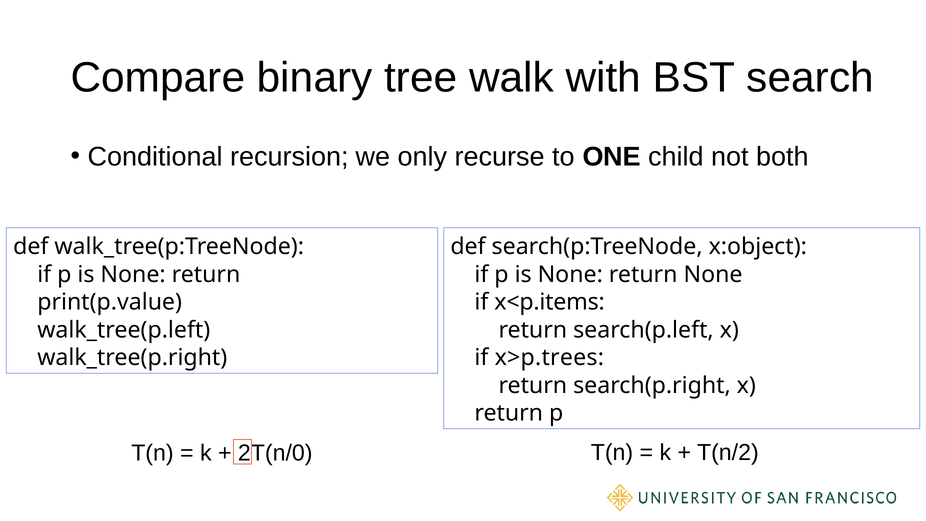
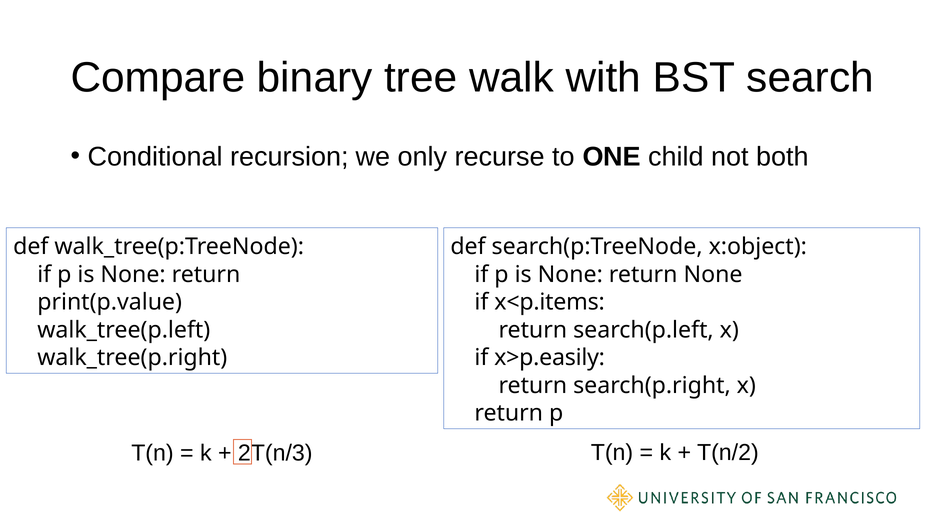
x>p.trees: x>p.trees -> x>p.easily (550, 358)
2T(n/0: 2T(n/0 -> 2T(n/3 (275, 453)
